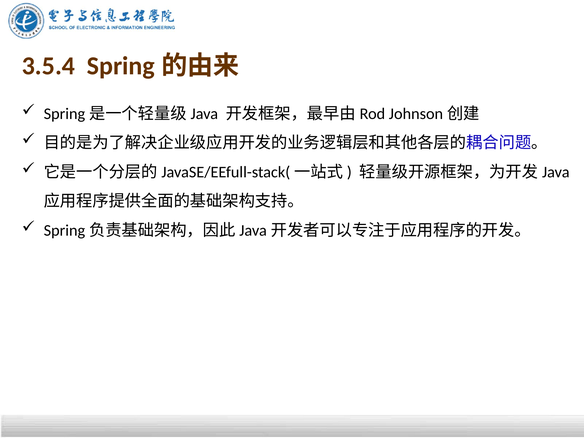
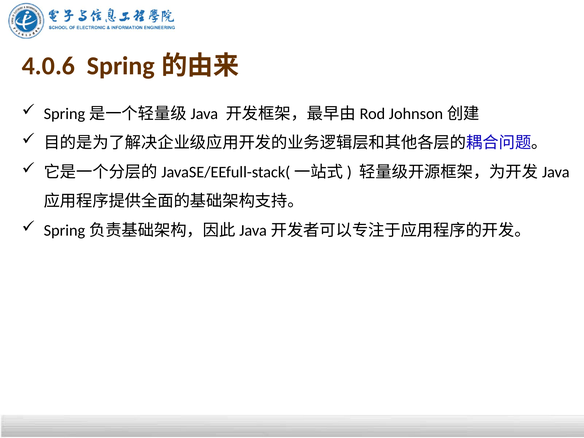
3.5.4: 3.5.4 -> 4.0.6 (48, 66)
